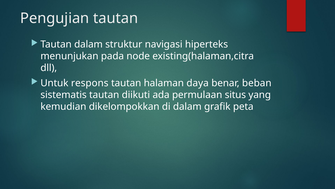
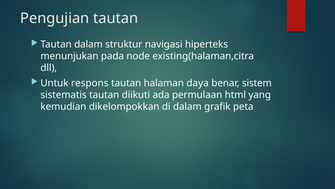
beban: beban -> sistem (257, 83)
situs: situs -> html (235, 95)
